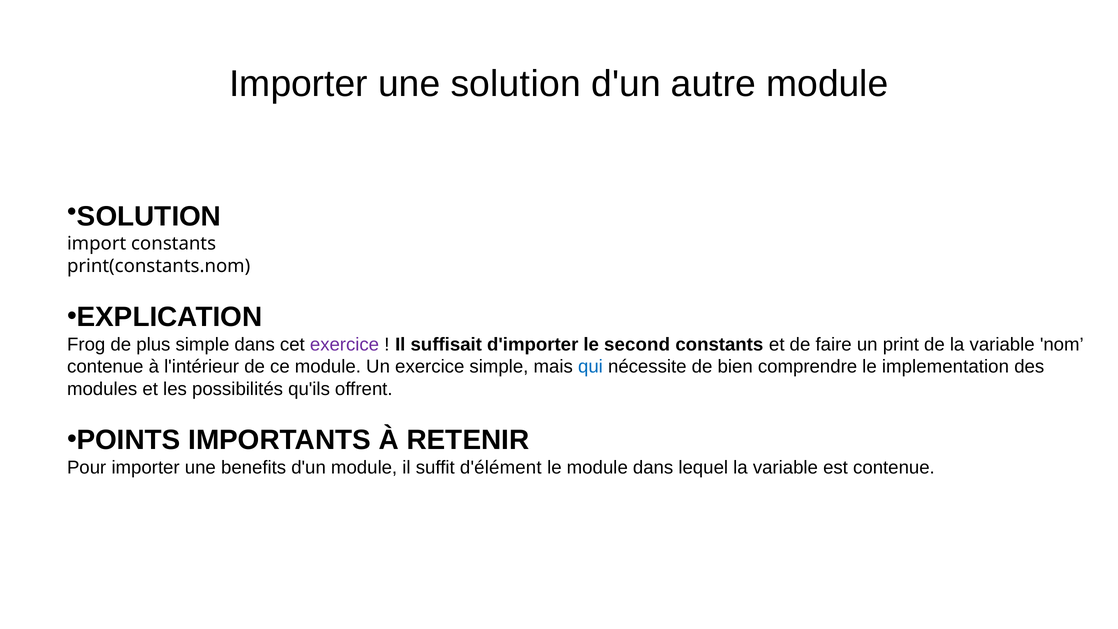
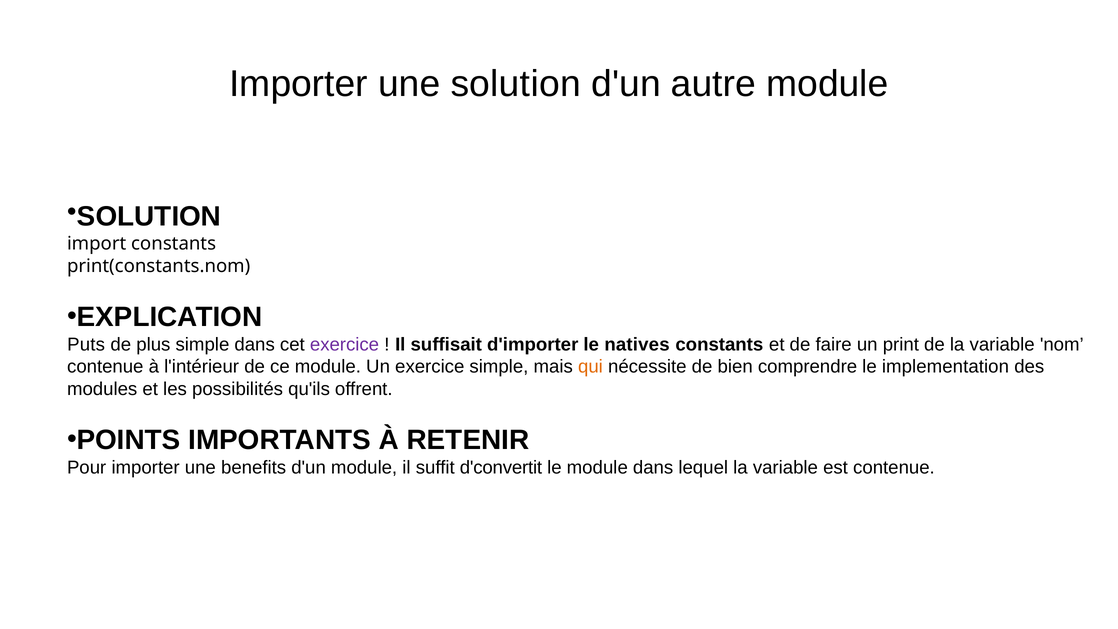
Frog: Frog -> Puts (86, 344)
second: second -> natives (637, 344)
qui colour: blue -> orange (590, 367)
d'élément: d'élément -> d'convertit (501, 467)
